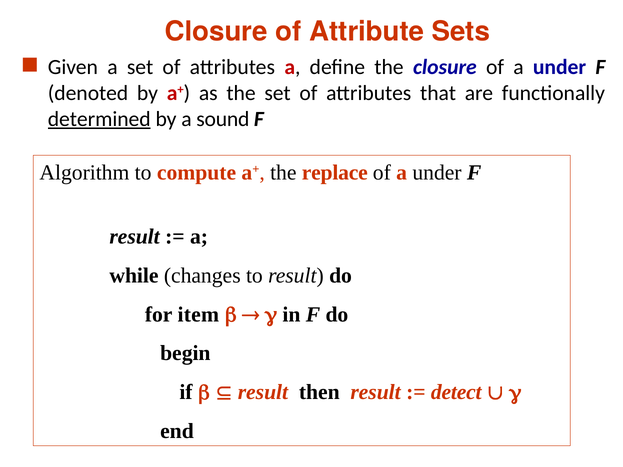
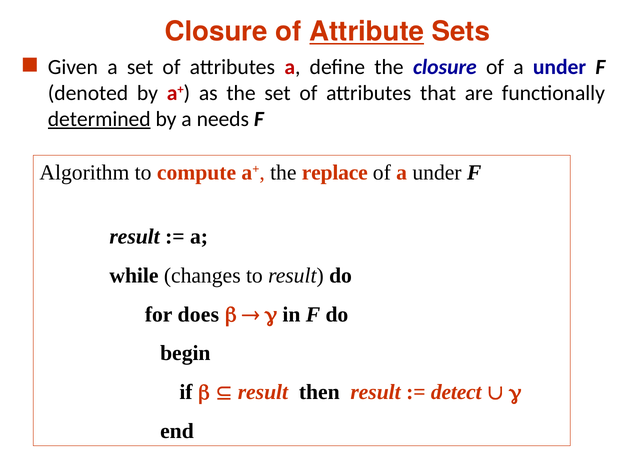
Attribute underline: none -> present (367, 32)
sound: sound -> needs (223, 119)
item: item -> does (198, 315)
